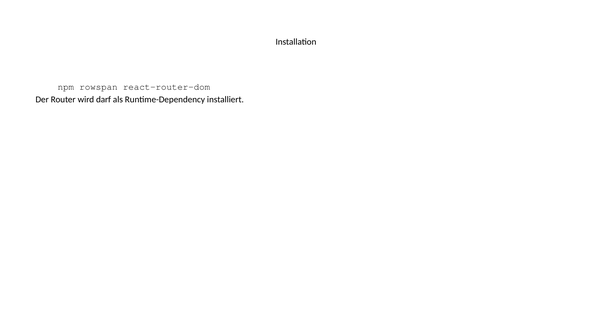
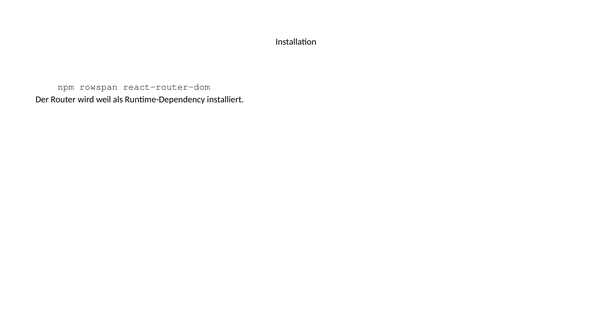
darf: darf -> weil (104, 99)
